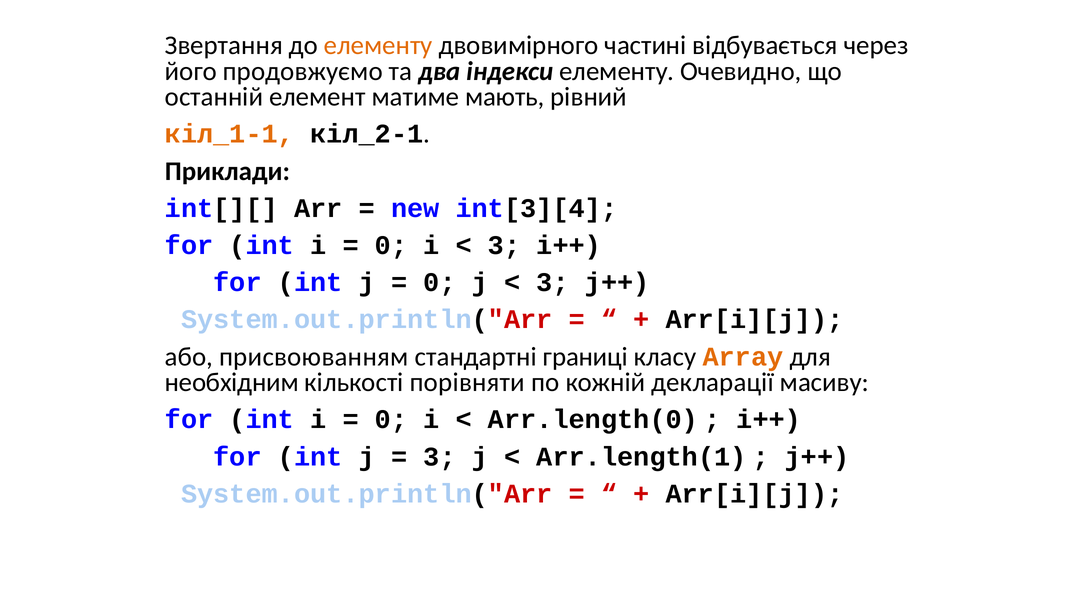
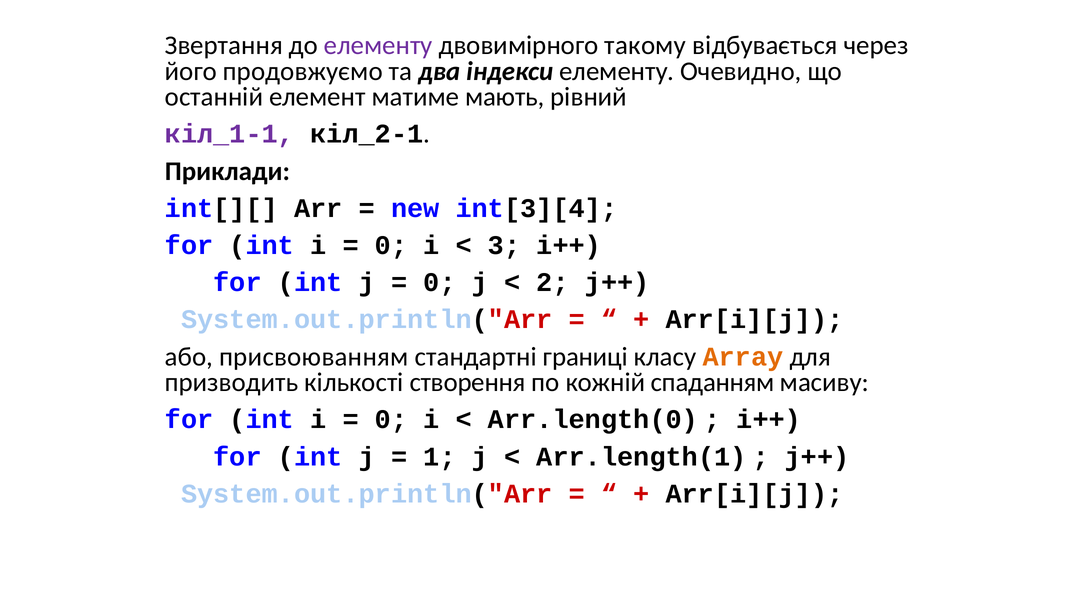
елементу colour: orange -> purple (378, 45)
частині: частині -> такому (645, 45)
кіл_1-1 colour: orange -> purple (229, 134)
3: 3 -> 2 (553, 282)
необхідним: необхідним -> призводить (232, 382)
порівняти: порівняти -> створення (468, 382)
декларації: декларації -> спаданням (713, 382)
3: 3 -> 1 (440, 457)
